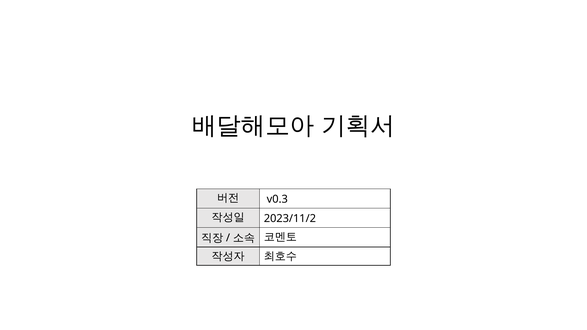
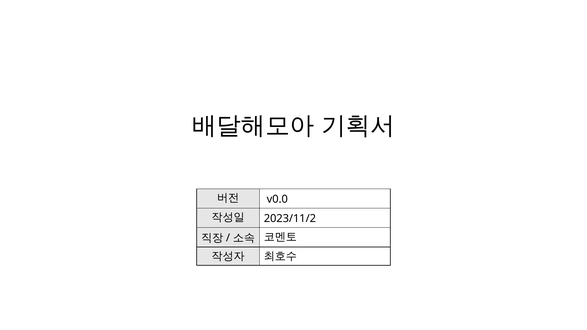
v0.3: v0.3 -> v0.0 (277, 199)
